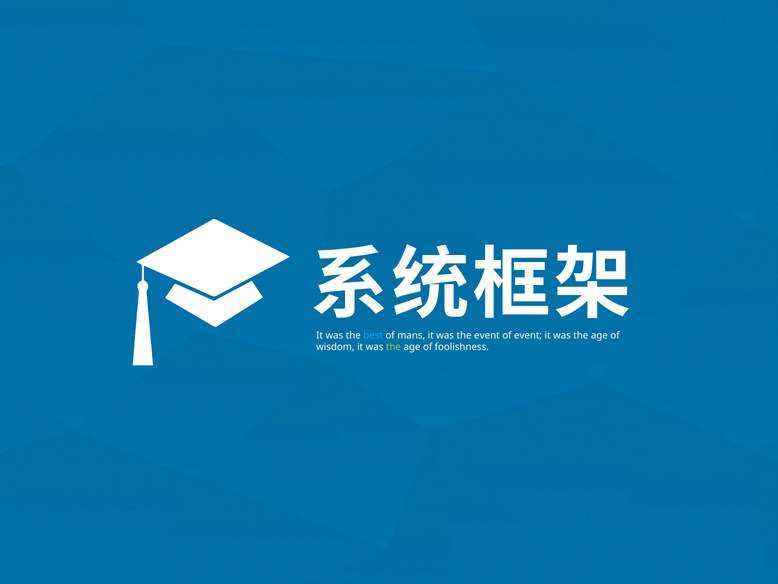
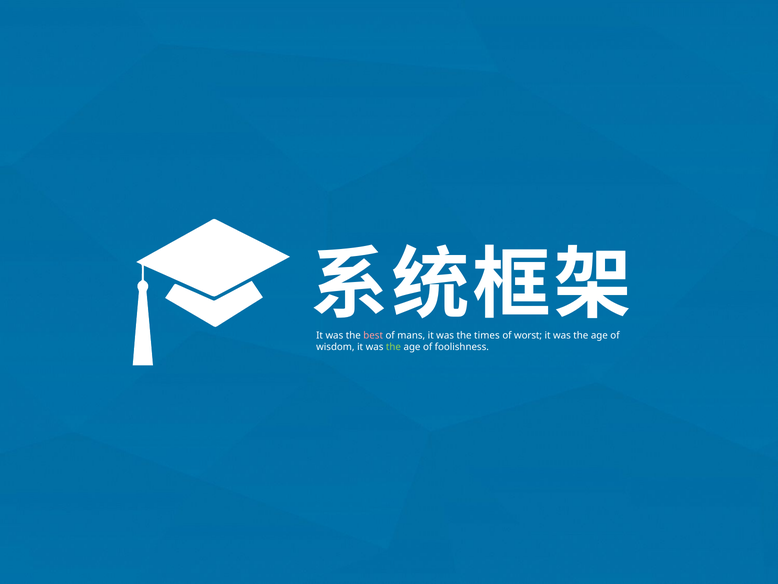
best colour: light blue -> pink (373, 335)
the event: event -> times (487, 335)
of event: event -> worst (528, 335)
